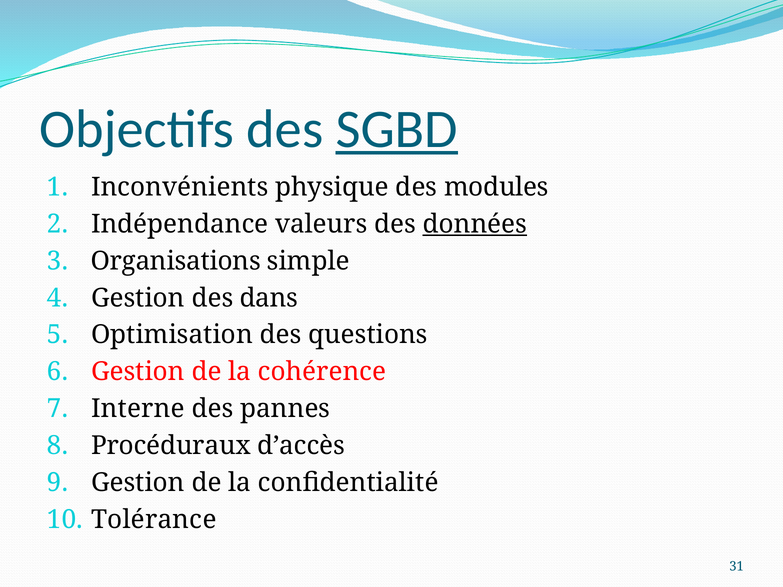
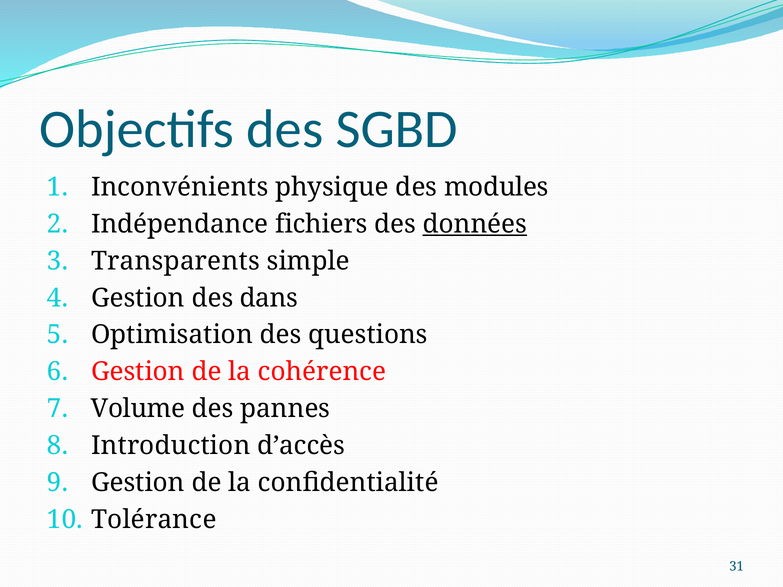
SGBD underline: present -> none (397, 129)
valeurs: valeurs -> fichiers (321, 224)
Organisations: Organisations -> Transparents (175, 261)
Interne: Interne -> Volume (138, 409)
Procéduraux: Procéduraux -> Introduction (171, 446)
